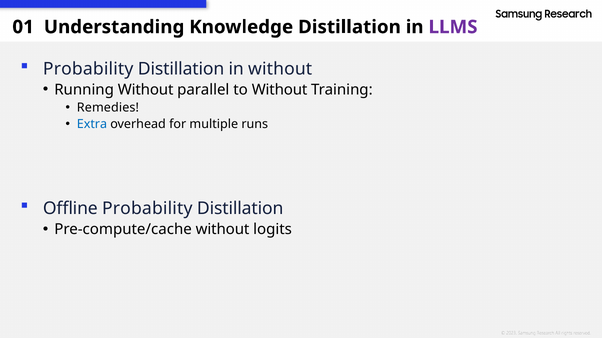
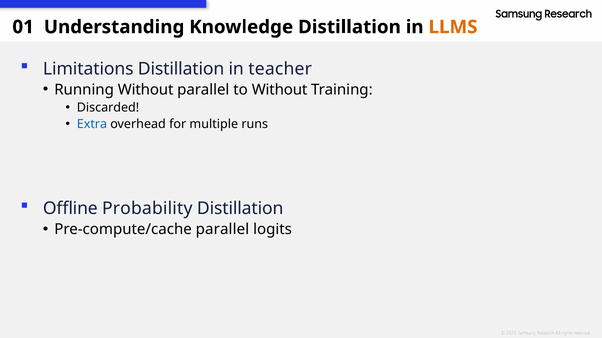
LLMS colour: purple -> orange (453, 27)
Probability: Probability -> Limitations (88, 69)
in without: without -> teacher (280, 69)
Remedies: Remedies -> Discarded (108, 108)
Pre-compute/cache without: without -> parallel (222, 230)
